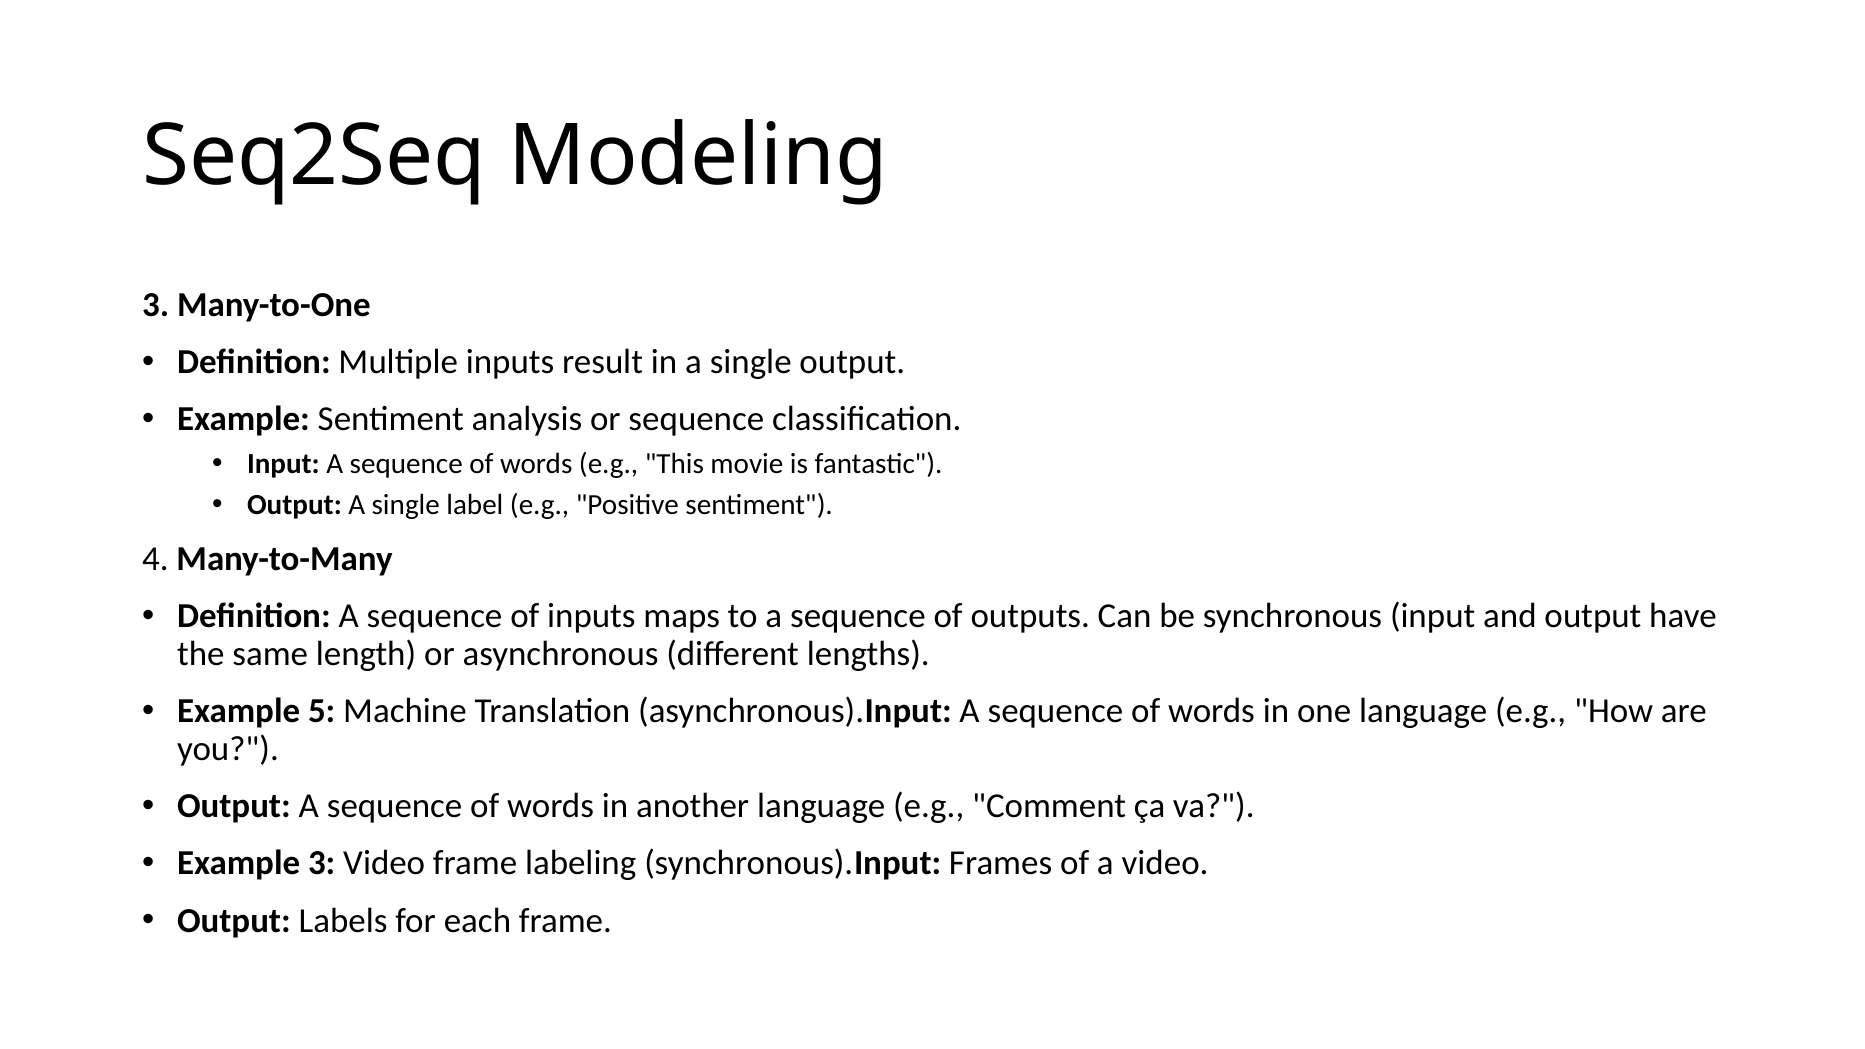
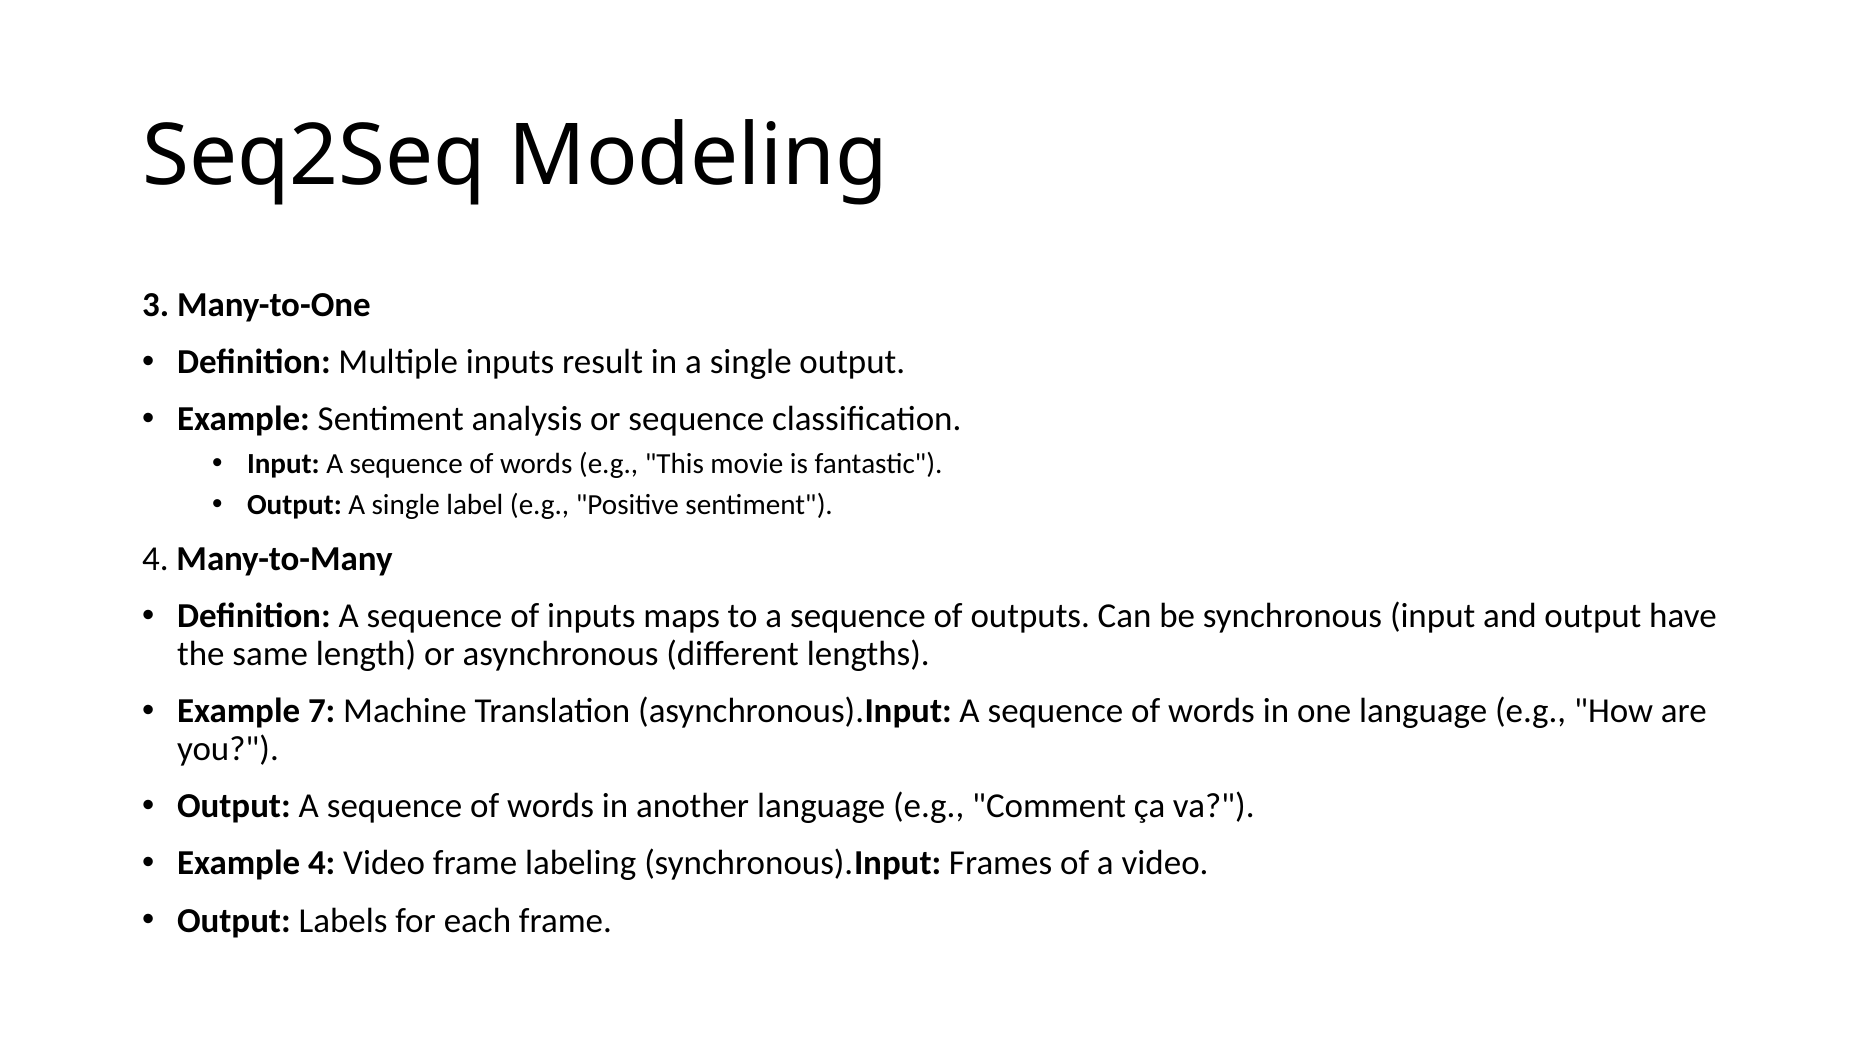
5: 5 -> 7 (322, 711)
Example 3: 3 -> 4 (322, 863)
